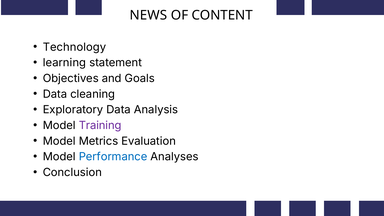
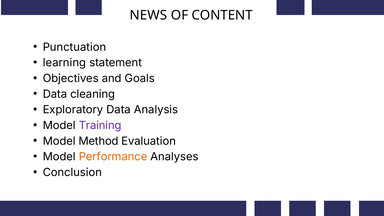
Technology: Technology -> Punctuation (75, 47)
Metrics: Metrics -> Method (99, 141)
Performance colour: blue -> orange (113, 157)
